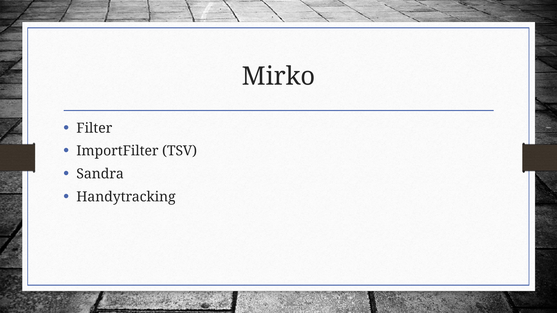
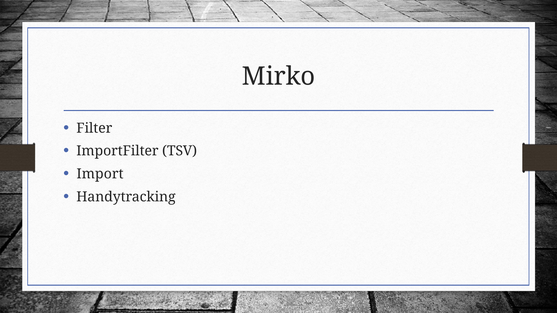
Sandra: Sandra -> Import (100, 174)
